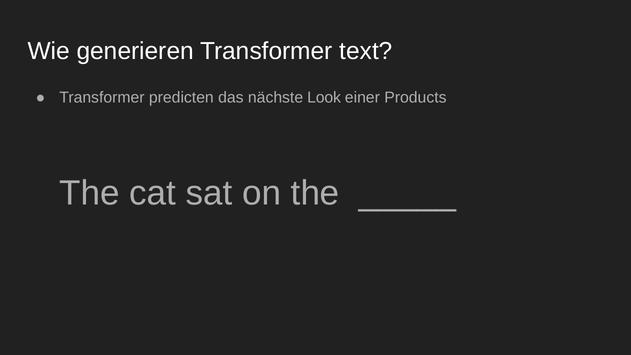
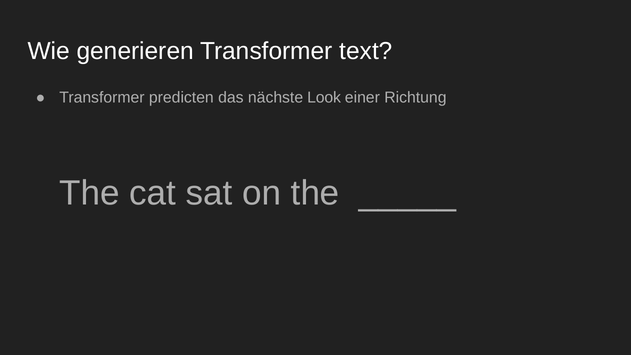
Products: Products -> Richtung (415, 98)
